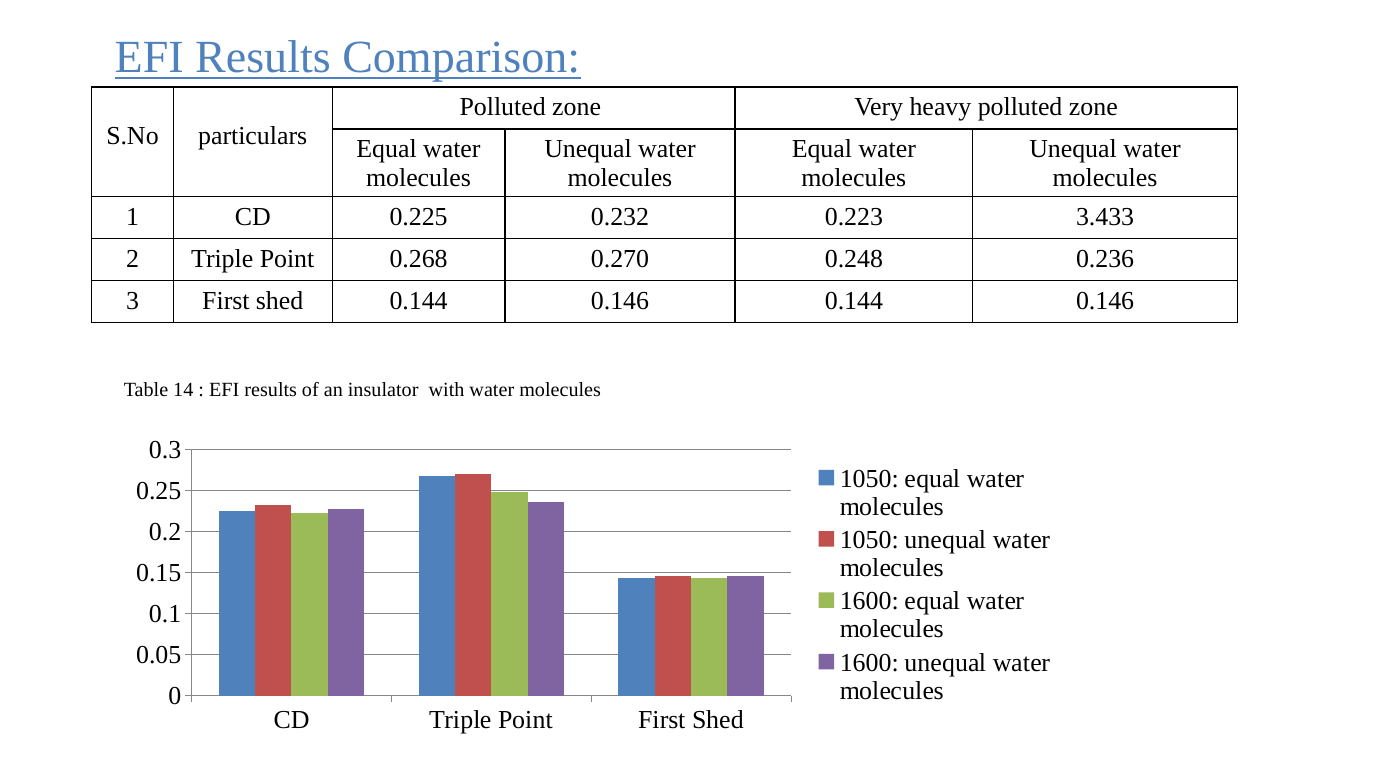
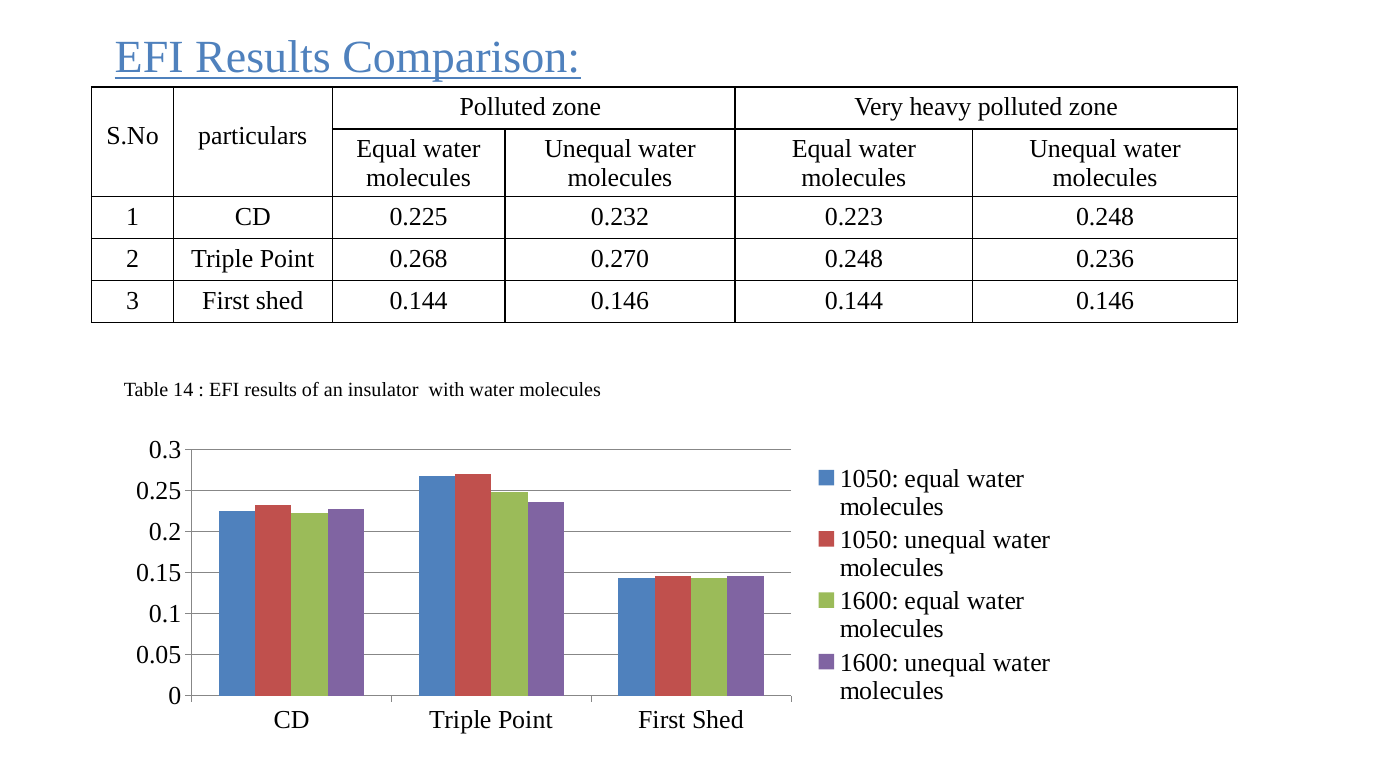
0.223 3.433: 3.433 -> 0.248 (1105, 217)
